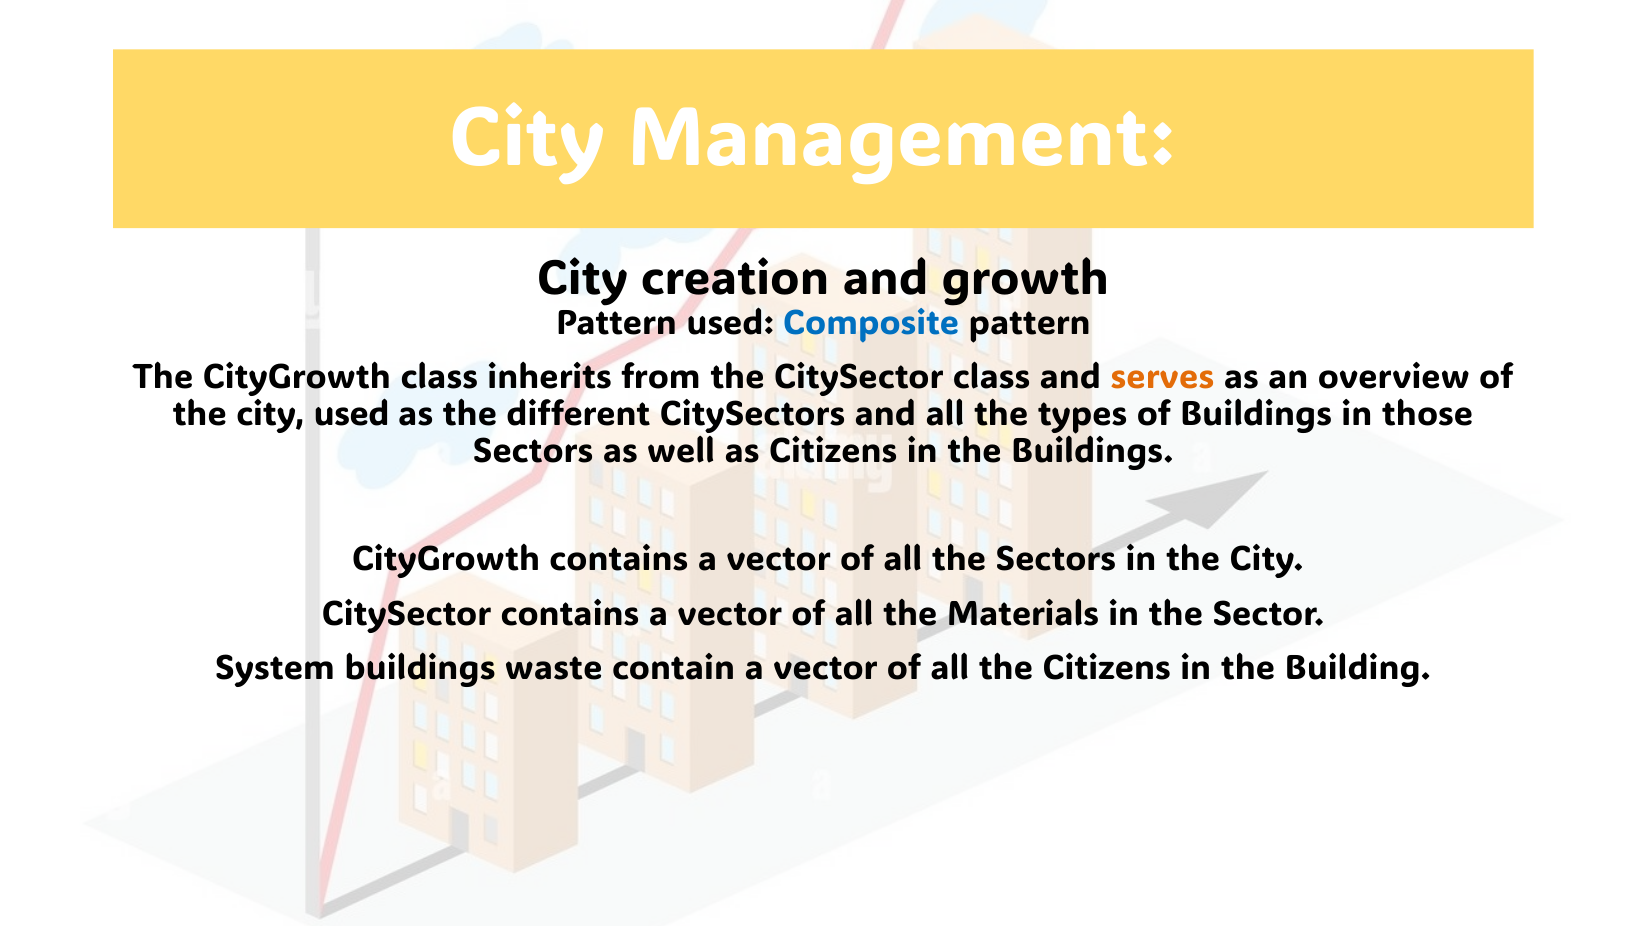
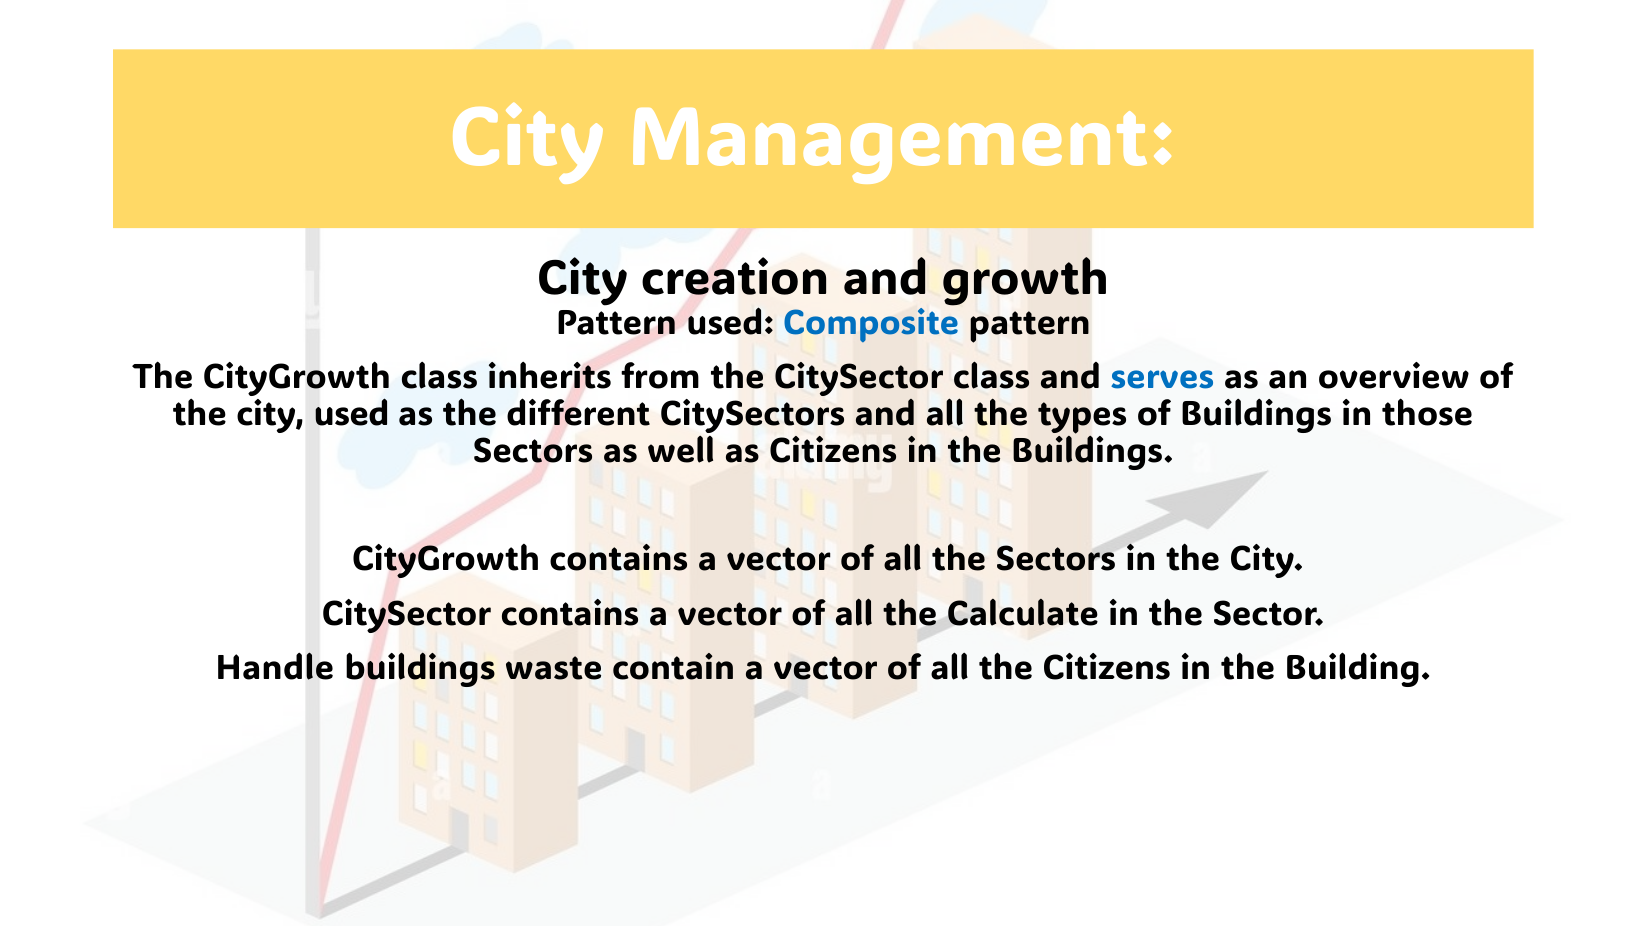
serves colour: orange -> blue (1162, 377)
Materials: Materials -> Calculate (1023, 614)
System: System -> Handle (275, 668)
